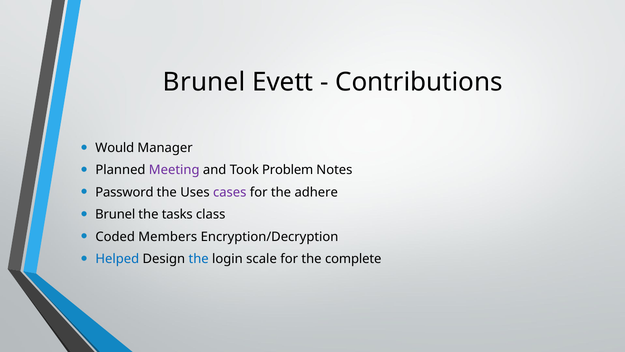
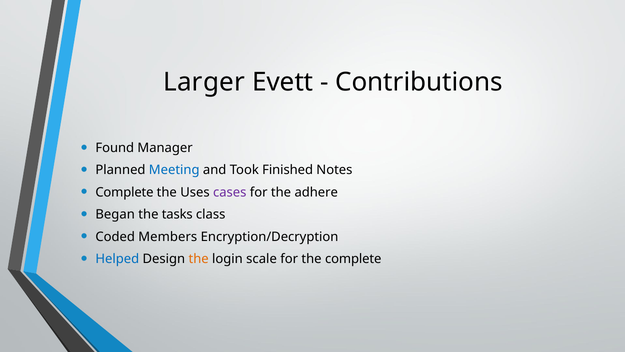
Brunel: Brunel -> Larger (204, 82)
Would: Would -> Found (115, 148)
Meeting colour: purple -> blue (174, 170)
Problem: Problem -> Finished (288, 170)
Password: Password -> Complete (124, 192)
Brunel: Brunel -> Began (115, 214)
the colour: blue -> orange (199, 259)
